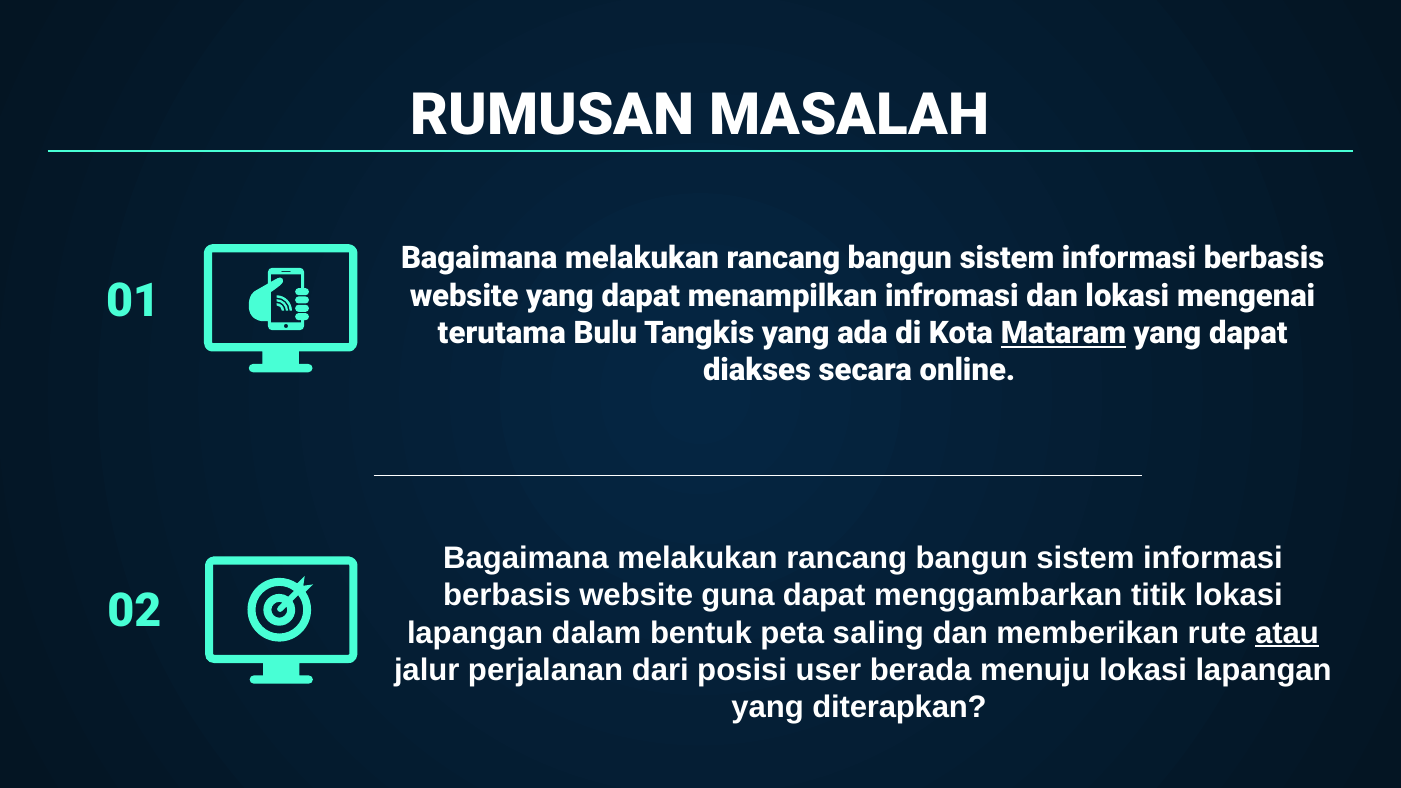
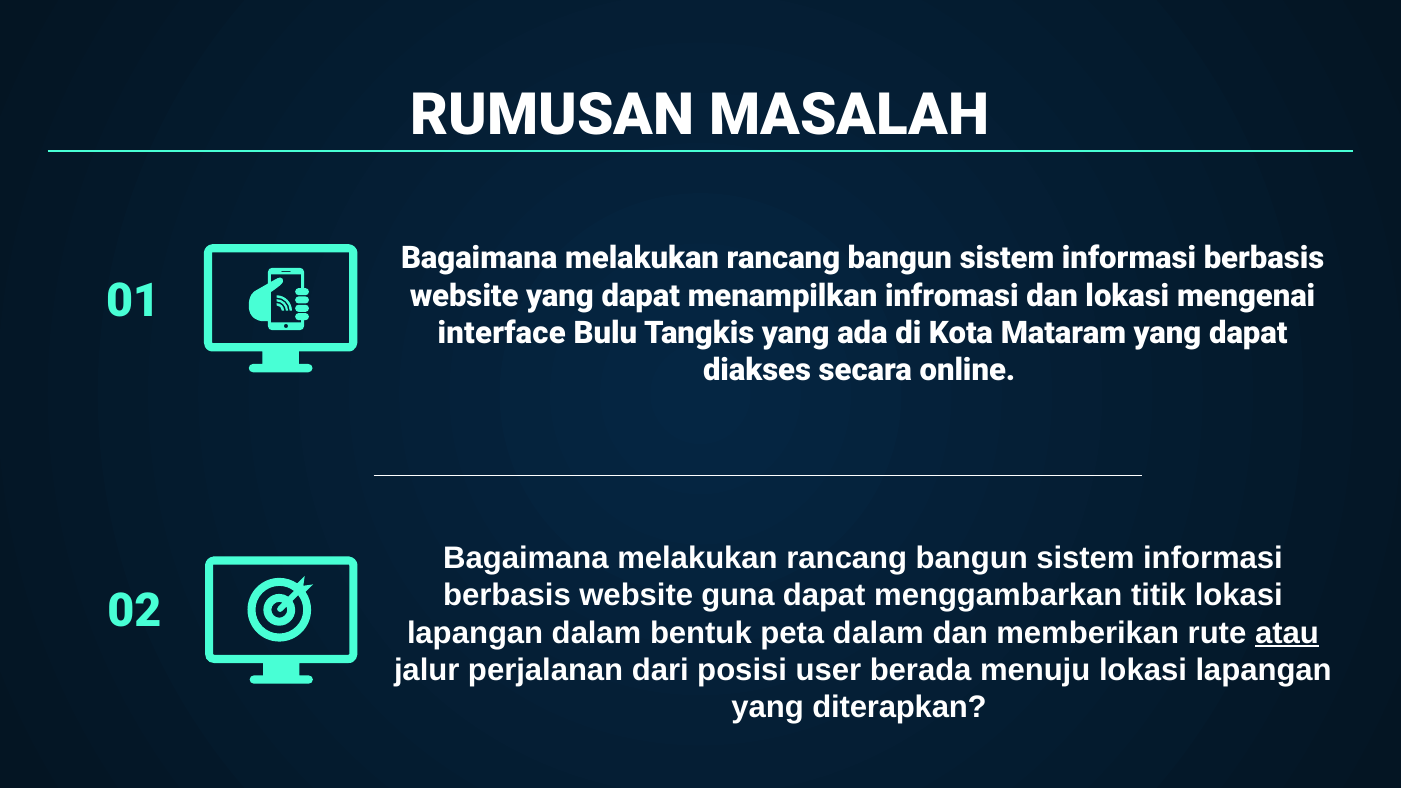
terutama: terutama -> interface (502, 333)
Mataram underline: present -> none (1063, 333)
peta saling: saling -> dalam (878, 633)
